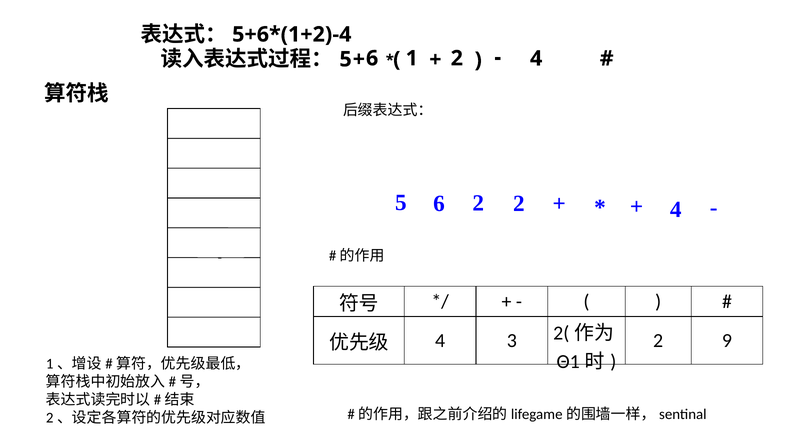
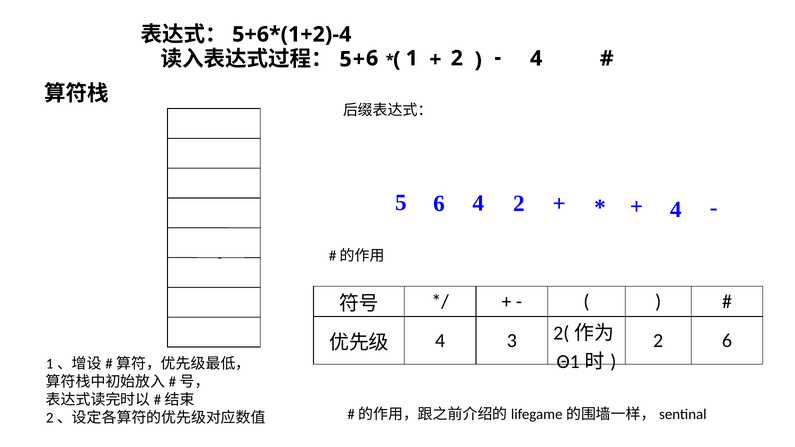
6 2: 2 -> 4 (478, 203)
2 9: 9 -> 6 (727, 341)
